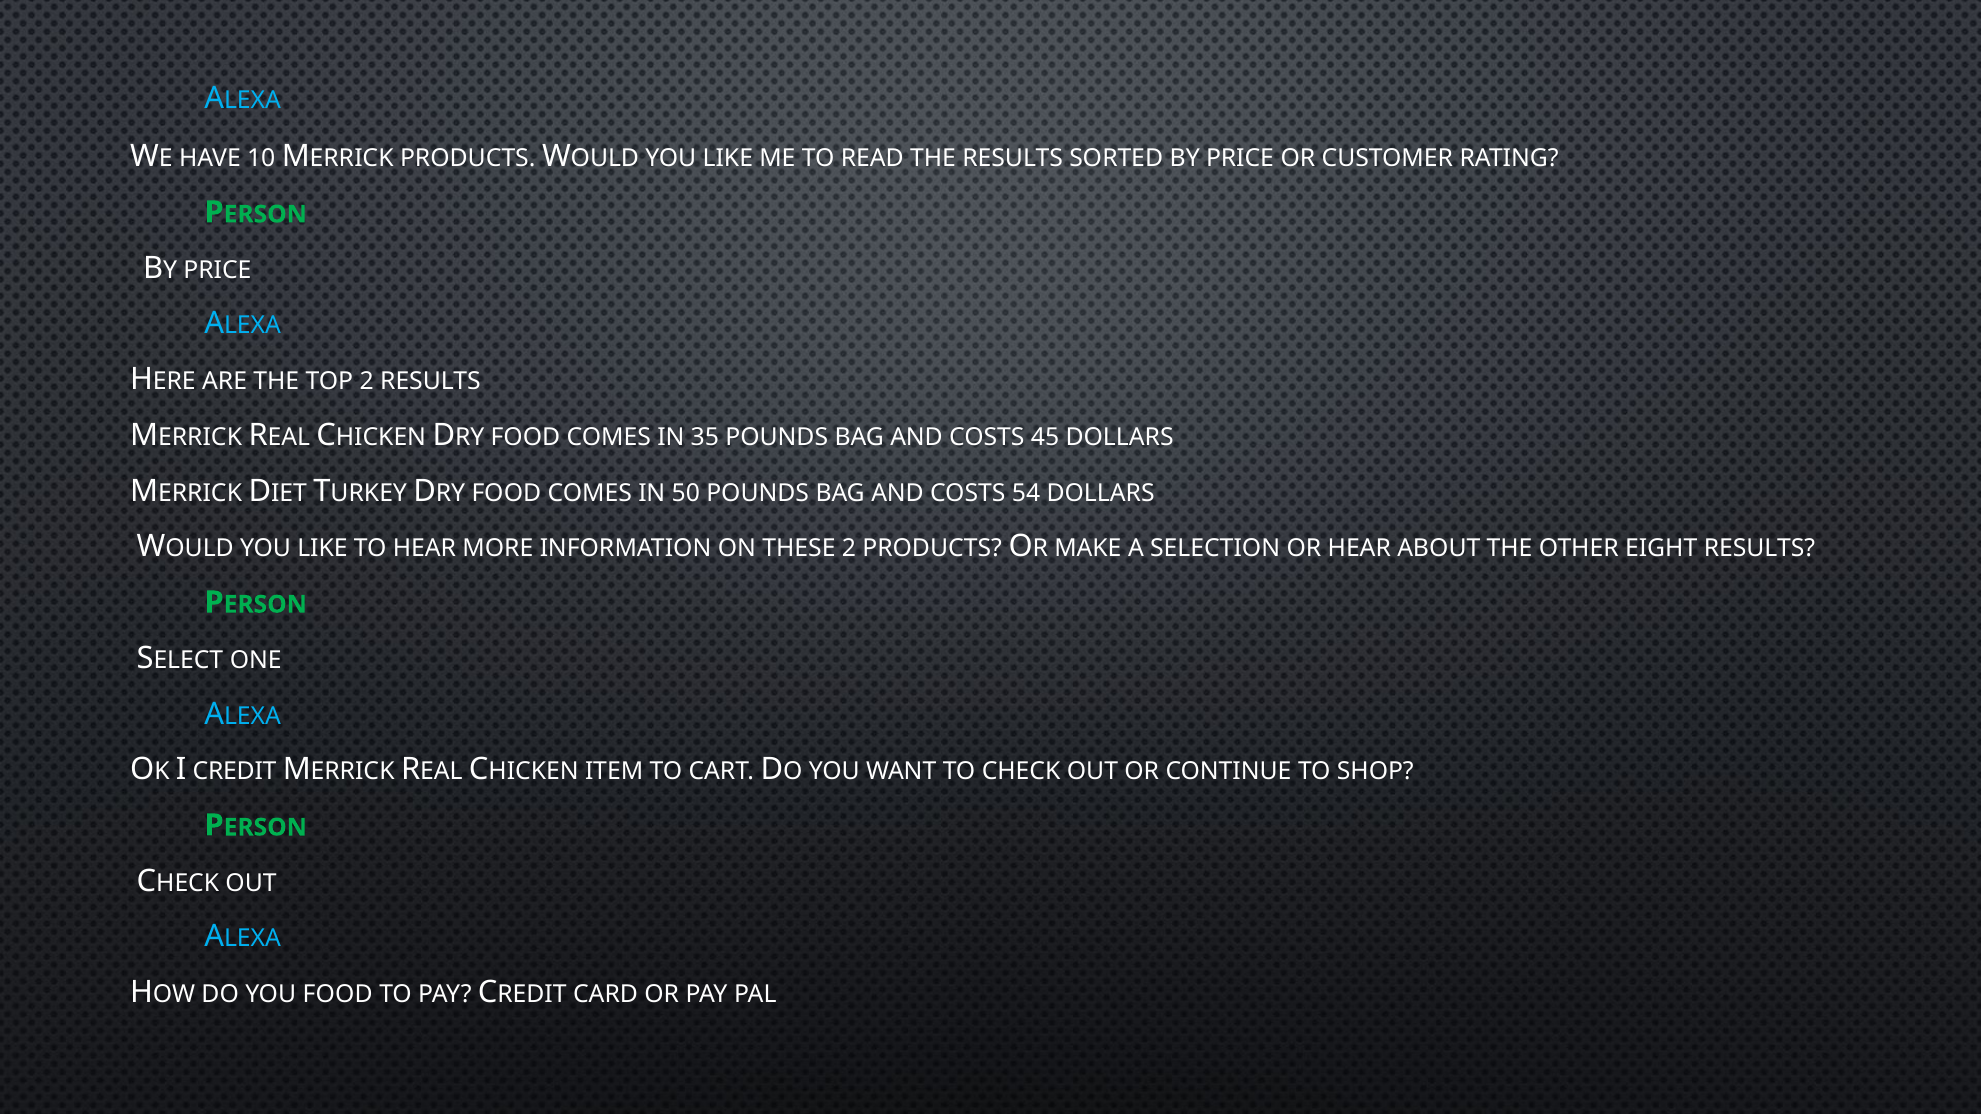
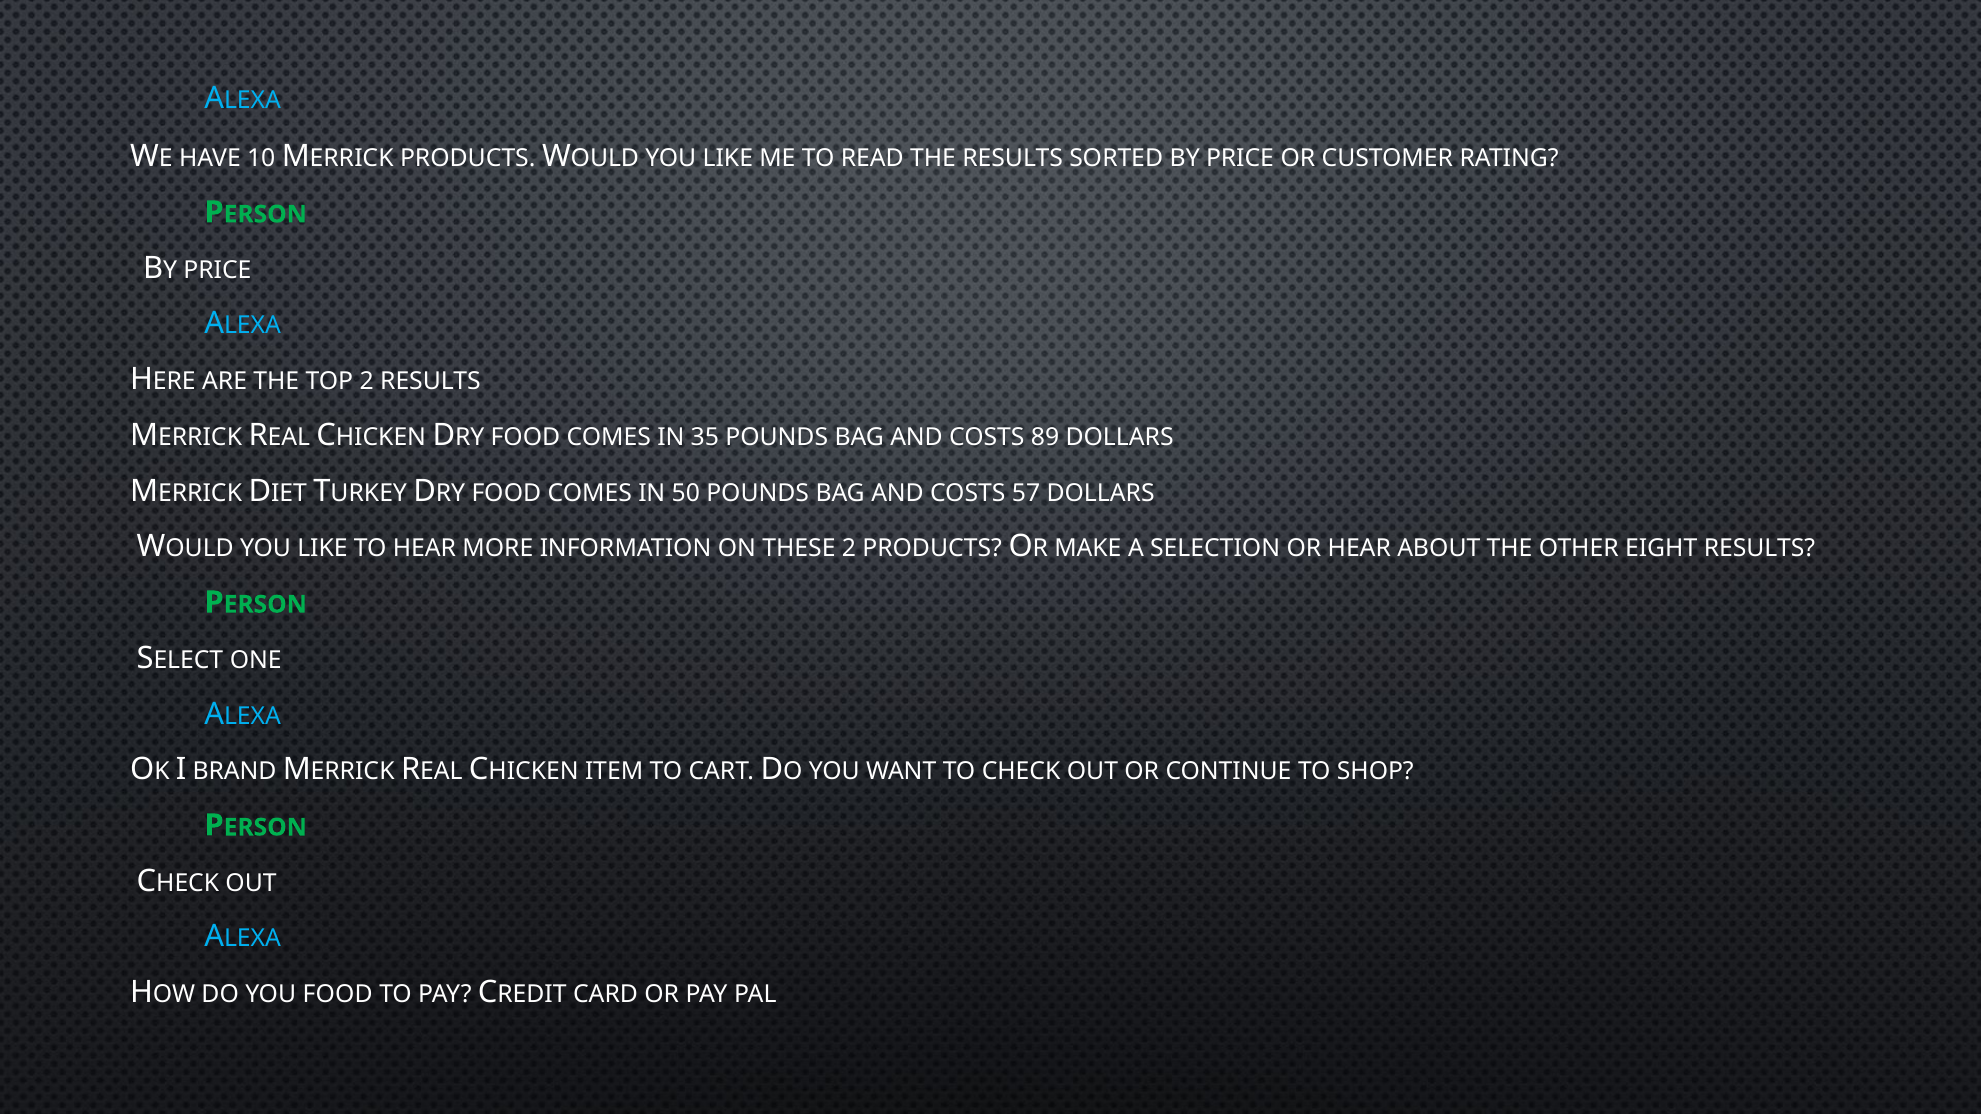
45: 45 -> 89 (1045, 437)
54: 54 -> 57 (1026, 493)
I CREDIT: CREDIT -> BRAND (234, 772)
